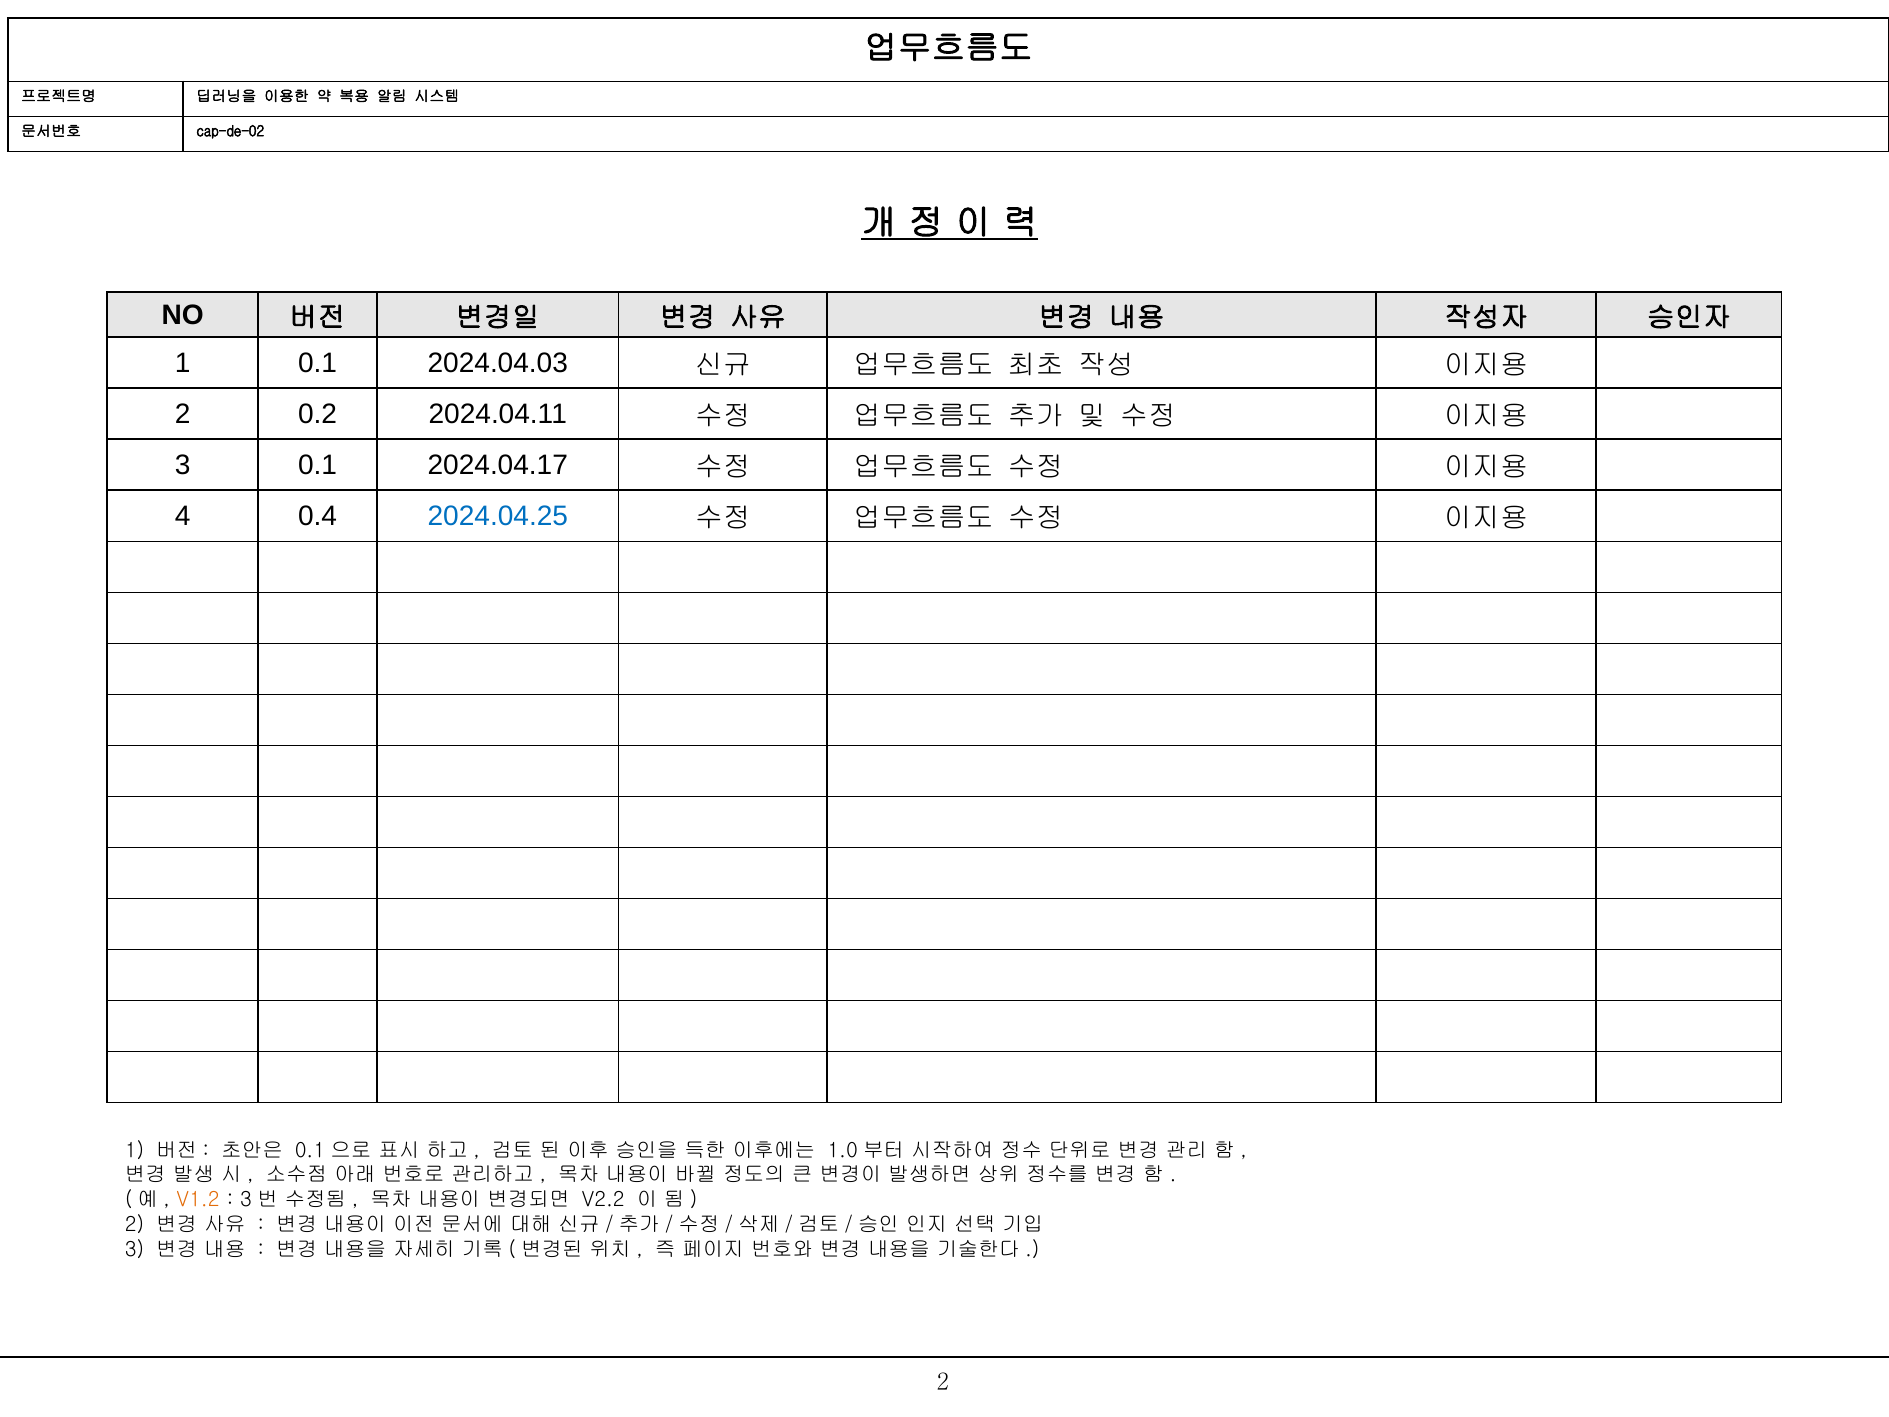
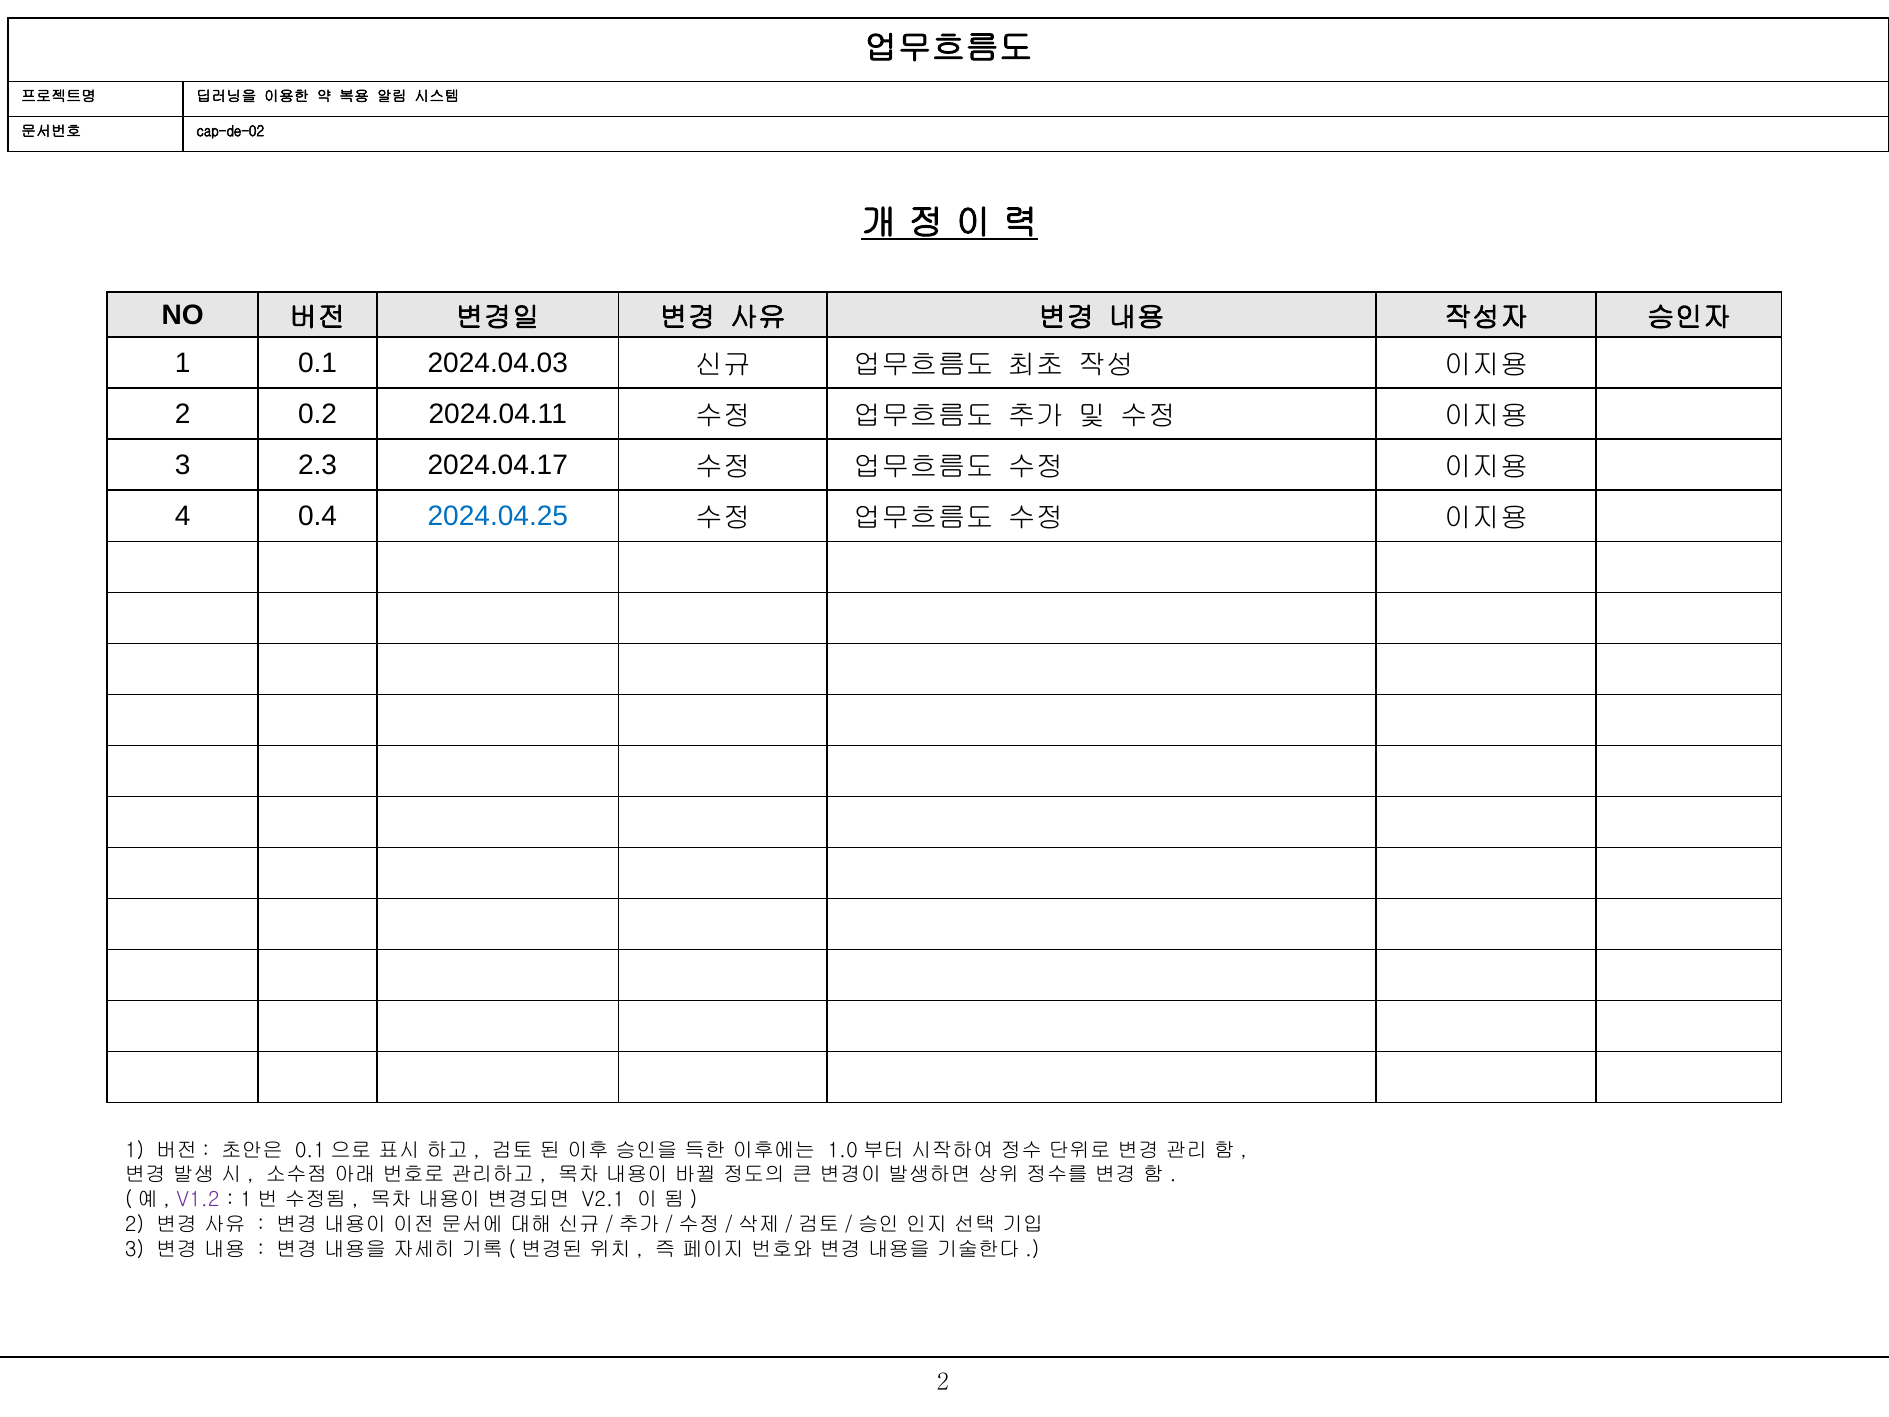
3 0.1: 0.1 -> 2.3 (318, 465)
V1.2 colour: orange -> purple (198, 1200)
3: 3 -> 1 (246, 1200)
V2.2: V2.2 -> V2.1 (603, 1200)
